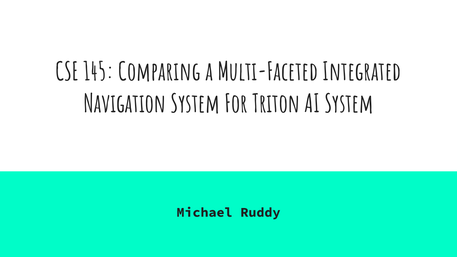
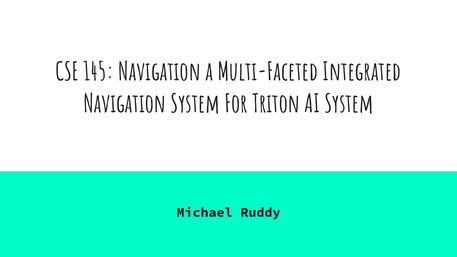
145 Comparing: Comparing -> Navigation (160, 72)
